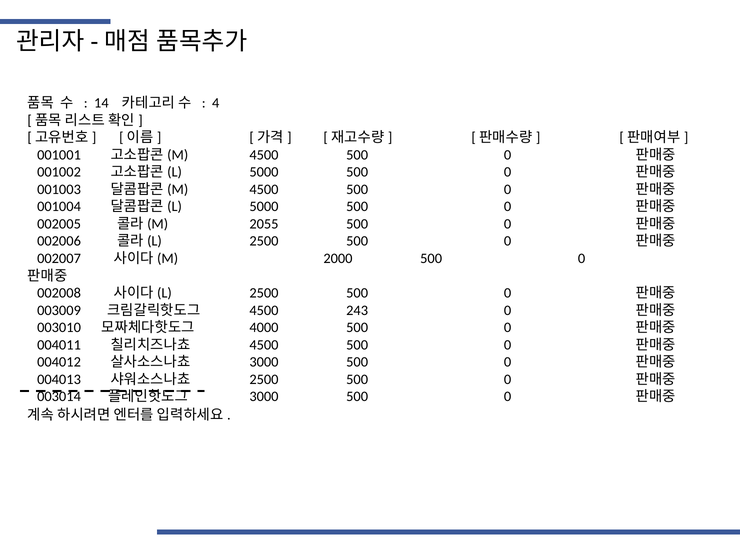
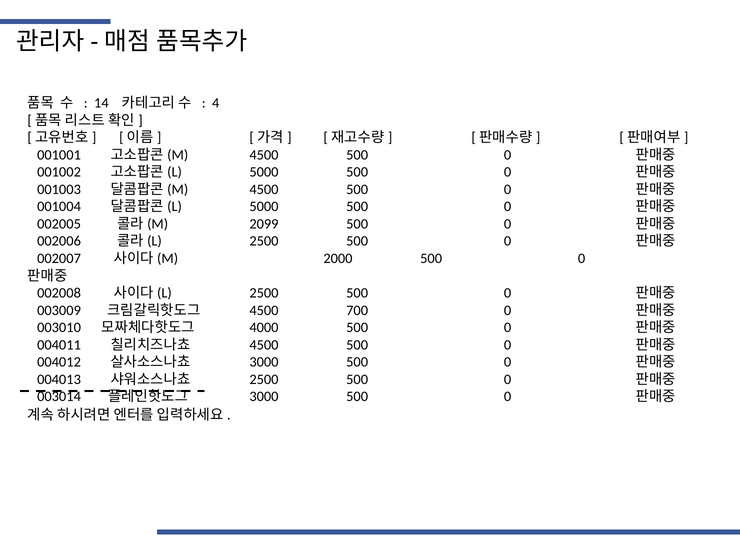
2055: 2055 -> 2099 (264, 224)
243: 243 -> 700 (357, 310)
